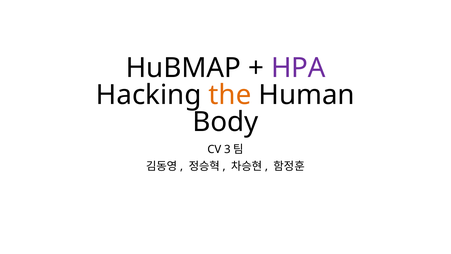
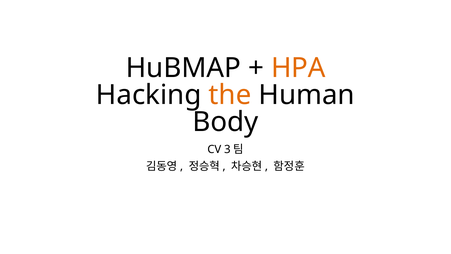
HPA colour: purple -> orange (298, 68)
